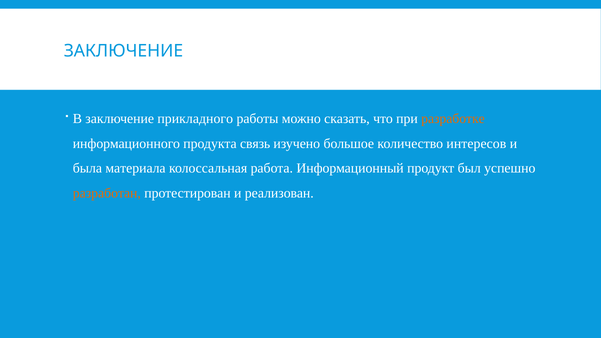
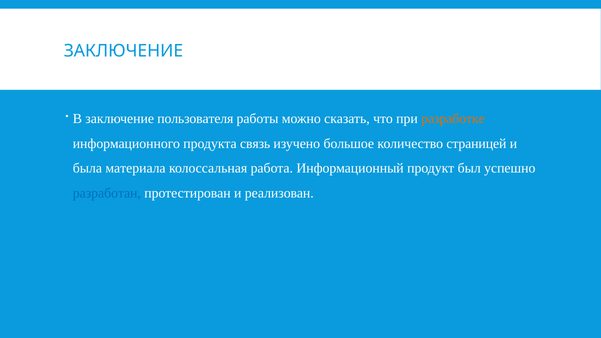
прикладного: прикладного -> пользователя (195, 119)
интересов: интересов -> страницей (476, 144)
разработан colour: orange -> blue (107, 193)
